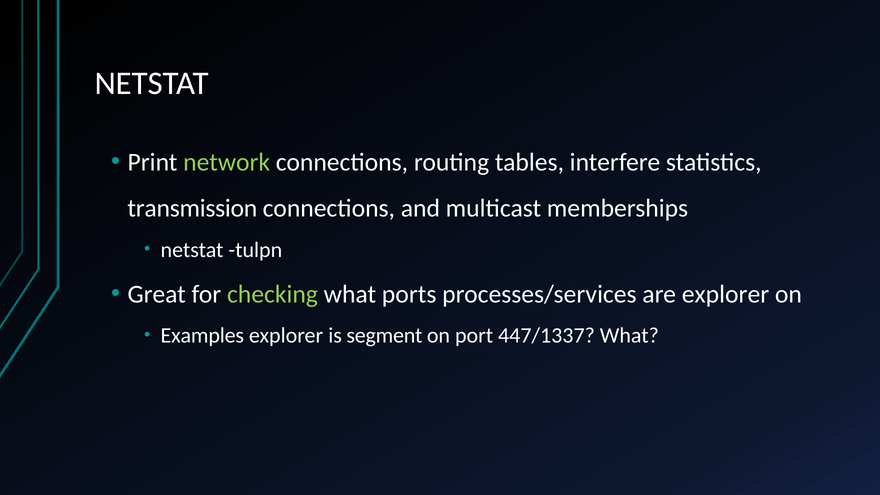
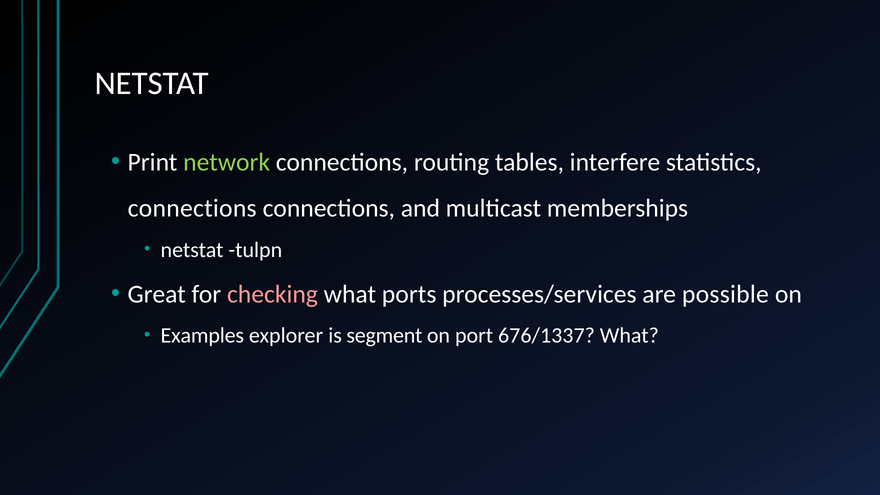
transmission: transmission -> connections (192, 208)
checking colour: light green -> pink (272, 294)
are explorer: explorer -> possible (725, 294)
447/1337: 447/1337 -> 676/1337 (546, 336)
